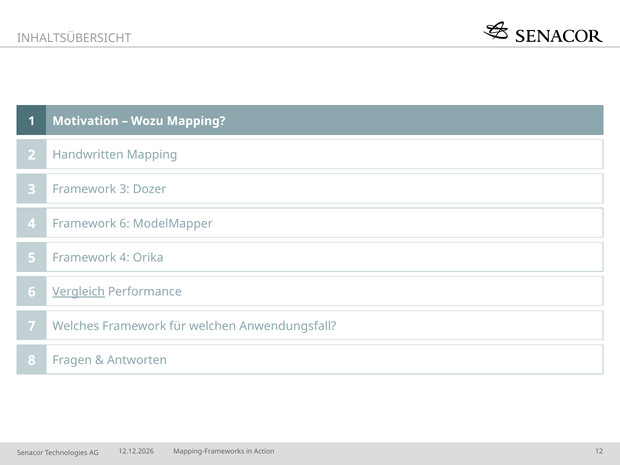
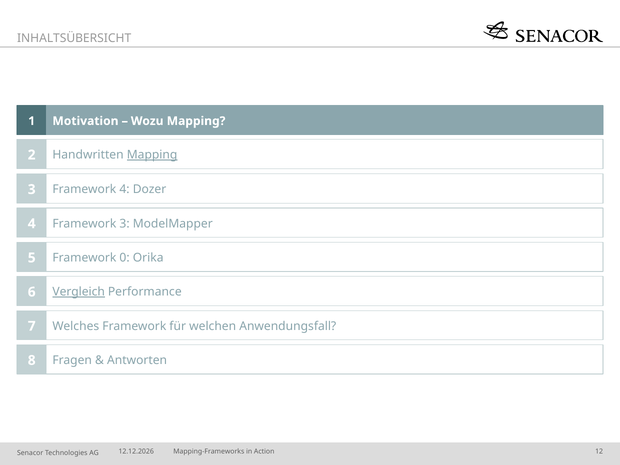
Mapping underline: none -> present (152, 155)
Framework 3: 3 -> 4 (125, 189)
Framework 6: 6 -> 3 (125, 224)
Framework 4: 4 -> 0 (125, 258)
